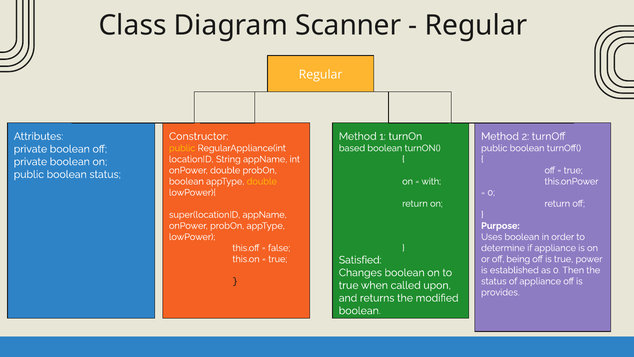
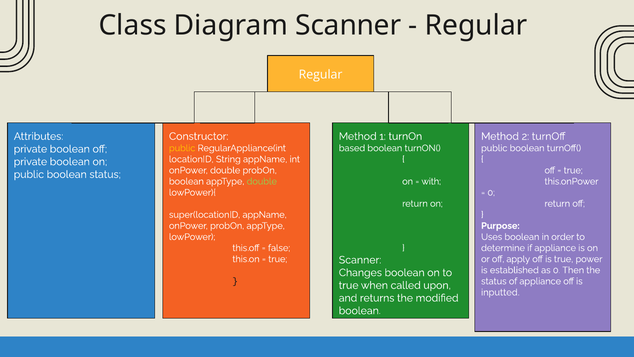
double colour: yellow -> light green (262, 181)
being: being -> apply (518, 259)
Satisfied: Satisfied -> Scanner (360, 260)
provides: provides -> inputted (500, 292)
